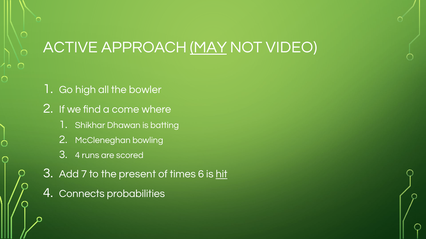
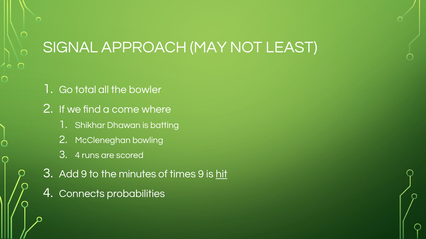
ACTIVE: ACTIVE -> SIGNAL (71, 47)
MAY underline: present -> none (208, 47)
VIDEO: VIDEO -> LEAST (292, 47)
high: high -> total (86, 90)
Add 7: 7 -> 9 (84, 174)
present: present -> minutes (137, 174)
times 6: 6 -> 9 (201, 174)
